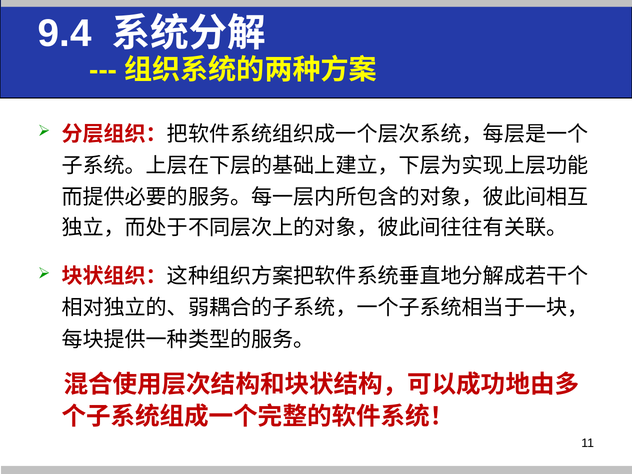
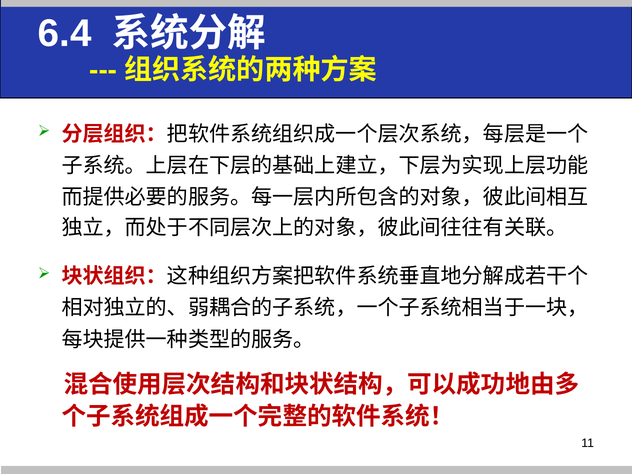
9.4: 9.4 -> 6.4 (65, 34)
